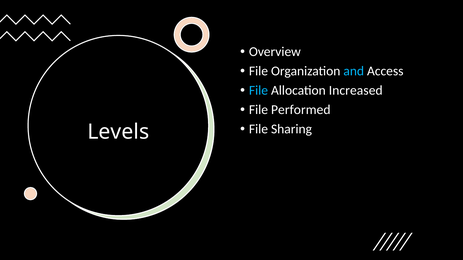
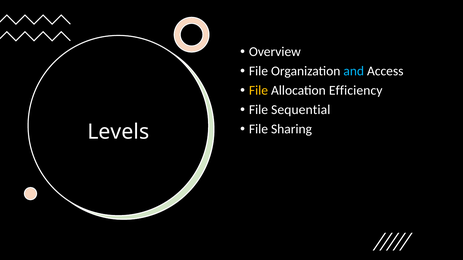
File colour: light blue -> yellow (258, 91)
Increased: Increased -> Efficiency (356, 91)
Performed: Performed -> Sequential (301, 110)
